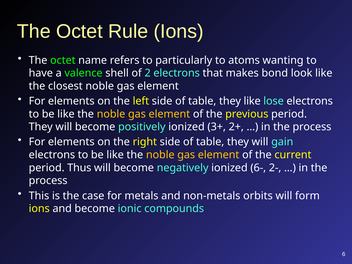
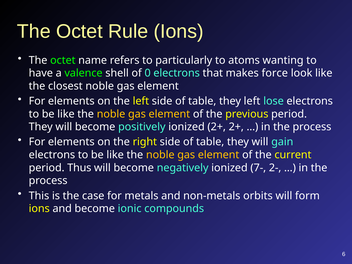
2: 2 -> 0 (148, 73)
bond: bond -> force (275, 73)
they like: like -> left (252, 101)
ionized 3+: 3+ -> 2+ (217, 127)
6-: 6- -> 7- (258, 168)
